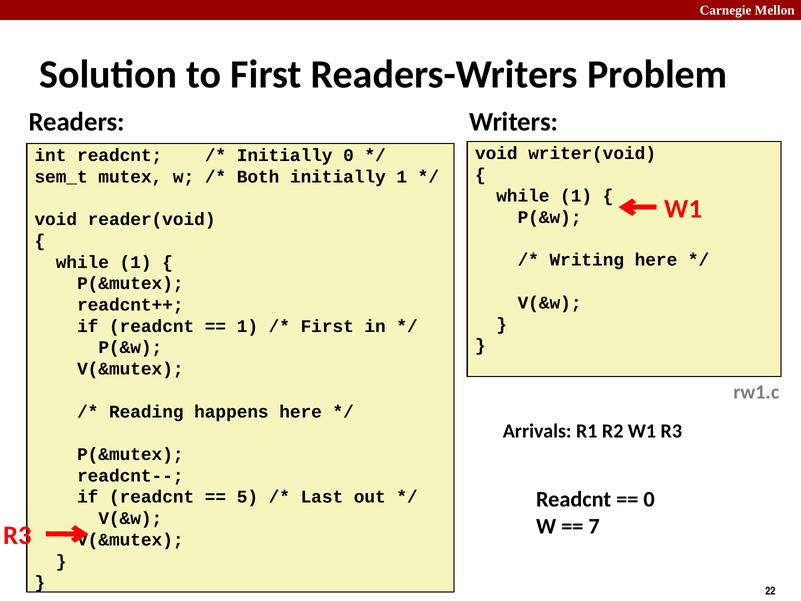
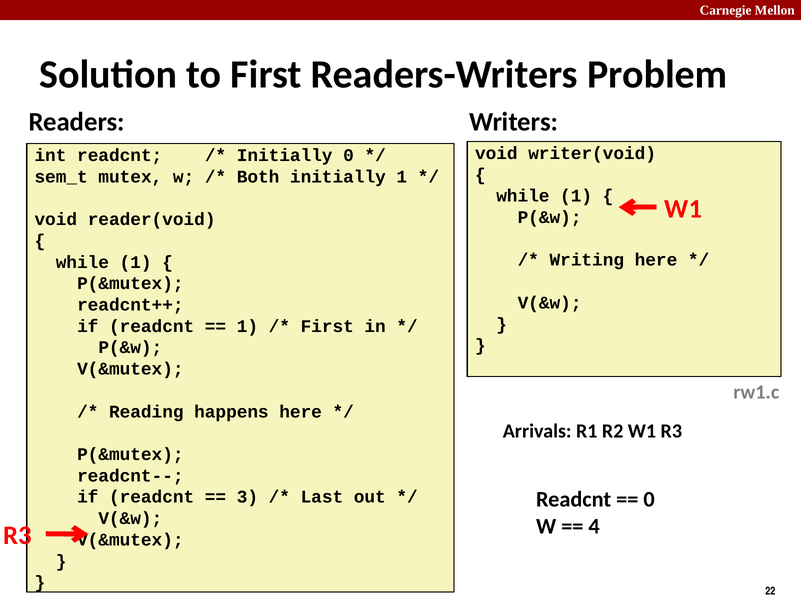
5: 5 -> 3 (247, 497)
7: 7 -> 4 (594, 526)
